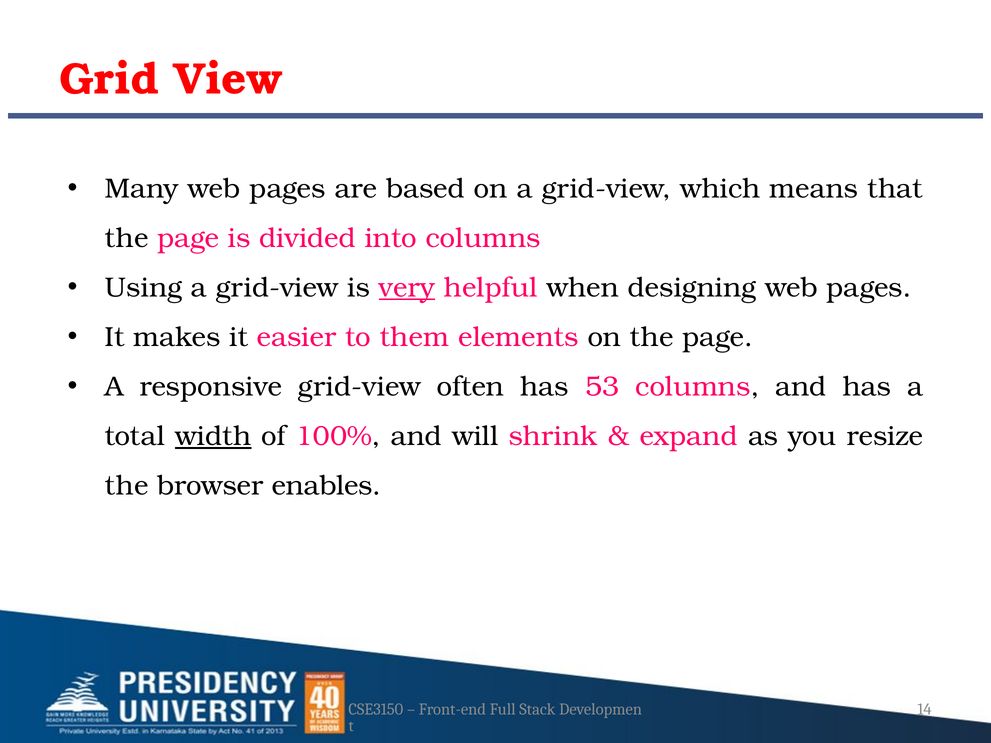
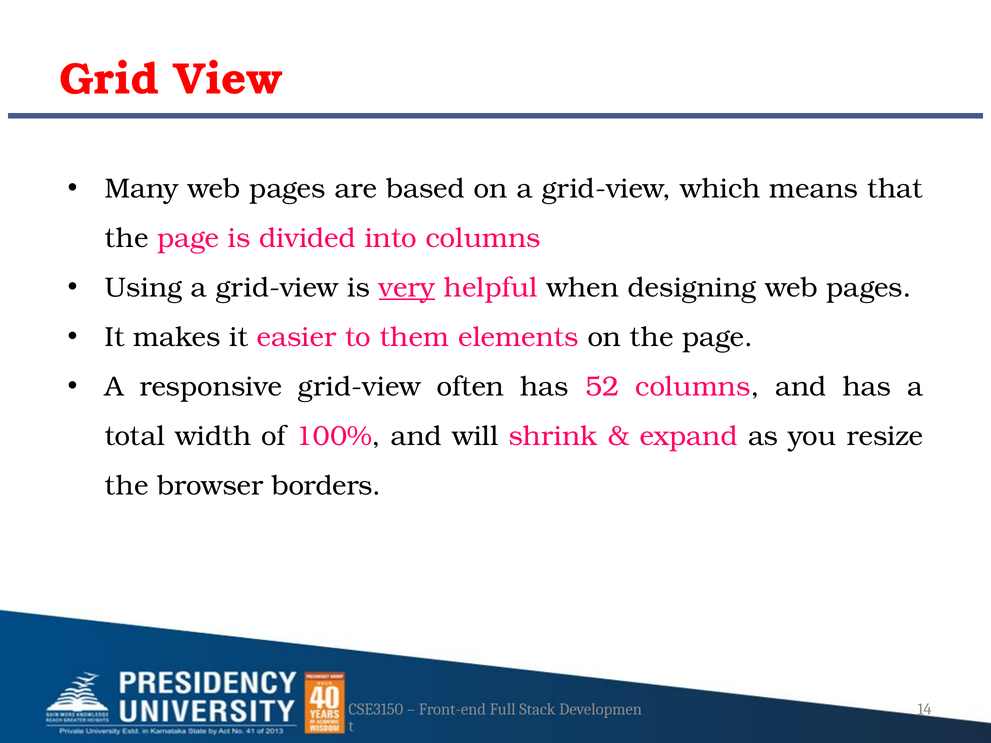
53: 53 -> 52 (602, 387)
width underline: present -> none (213, 436)
enables: enables -> borders (327, 486)
